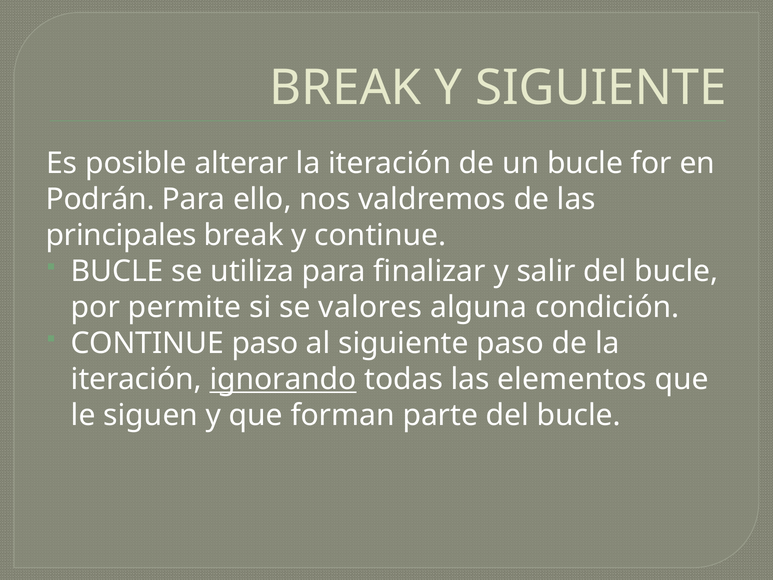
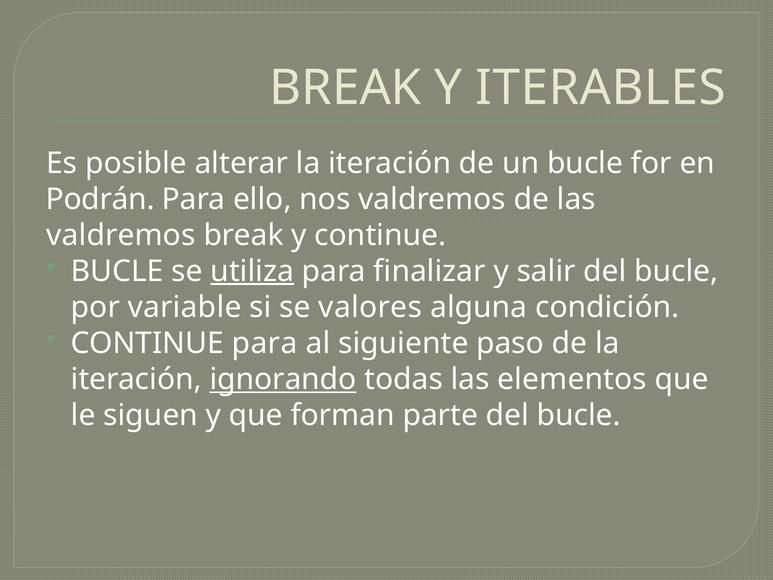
Y SIGUIENTE: SIGUIENTE -> ITERABLES (601, 88)
principales: principales -> valdremos (121, 235)
utiliza underline: none -> present (252, 271)
permite: permite -> variable (185, 307)
CONTINUE paso: paso -> para (265, 343)
